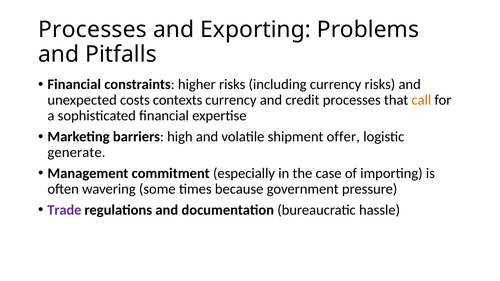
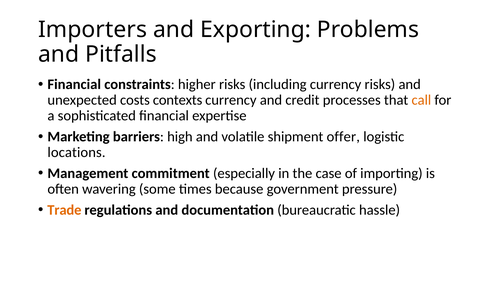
Processes: Processes -> Importers (93, 30)
generate: generate -> locations (77, 153)
Trade colour: purple -> orange (64, 210)
